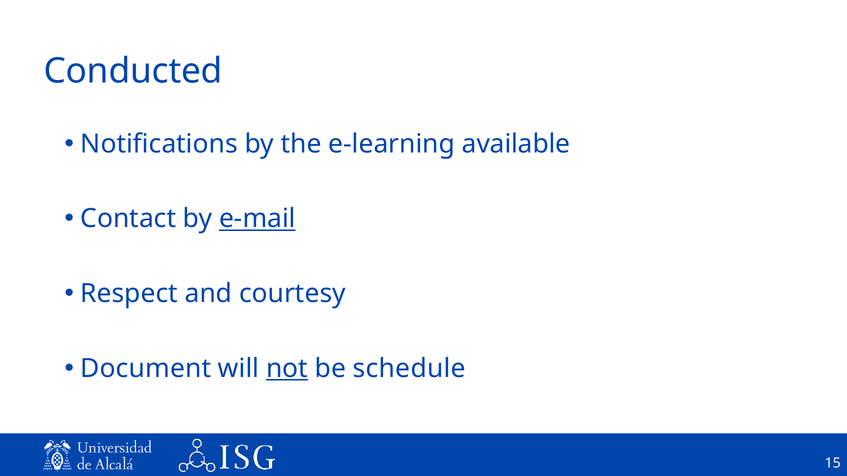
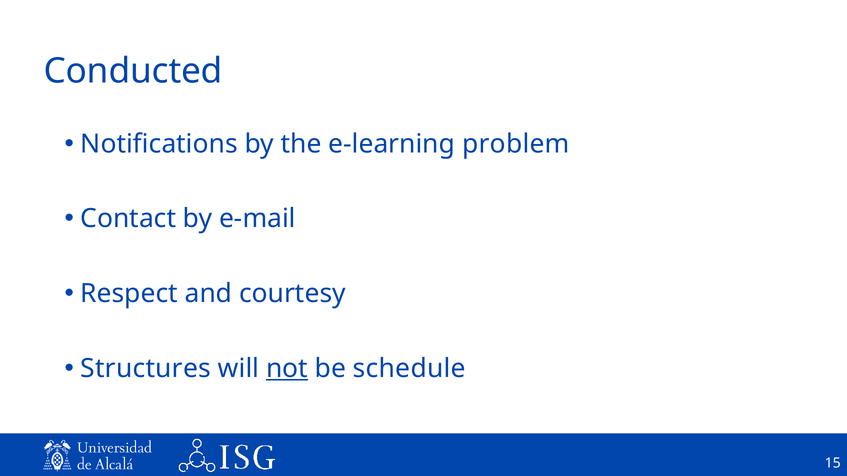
available: available -> problem (516, 144)
e-mail underline: present -> none (257, 219)
Document: Document -> Structures (146, 369)
